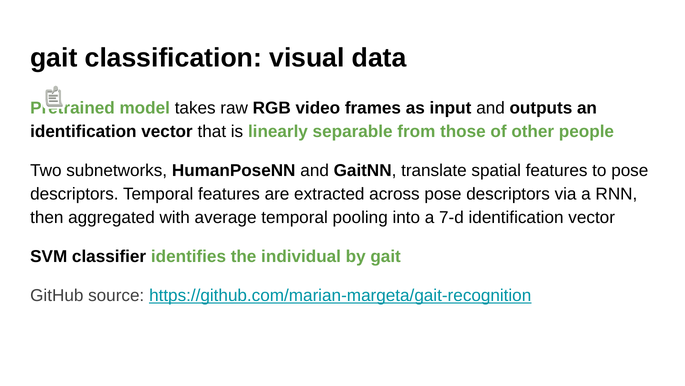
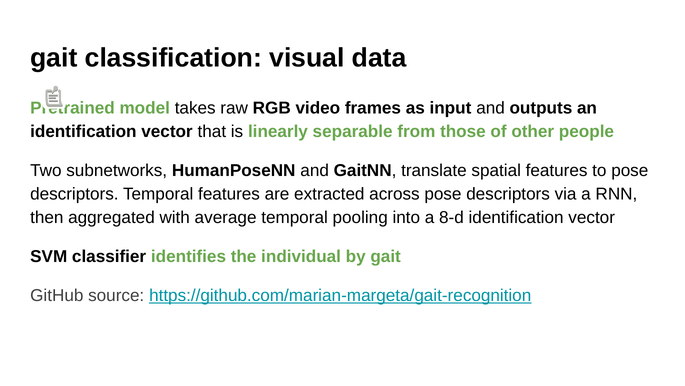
7-d: 7-d -> 8-d (451, 217)
